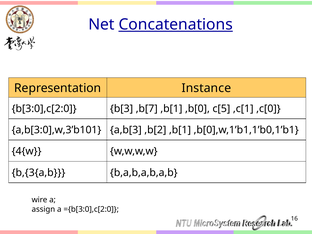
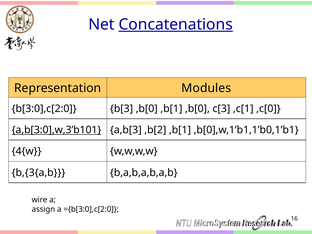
Instance: Instance -> Modules (206, 88)
b[3 ,b[7: ,b[7 -> ,b[0 (147, 109)
c[5: c[5 -> c[3 (221, 109)
a,b[3:0],w,3’b101 underline: none -> present (56, 130)
